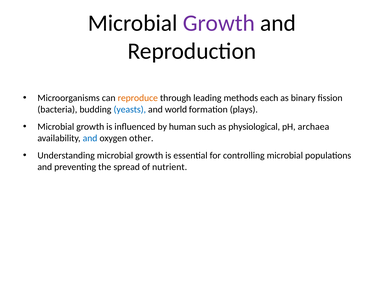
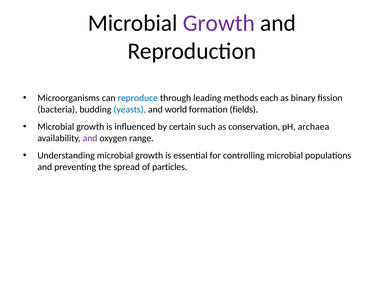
reproduce colour: orange -> blue (138, 98)
plays: plays -> fields (244, 109)
human: human -> certain (182, 127)
physiological: physiological -> conservation (254, 127)
and colour: blue -> purple (90, 138)
other: other -> range (141, 138)
nutrient: nutrient -> particles (170, 167)
